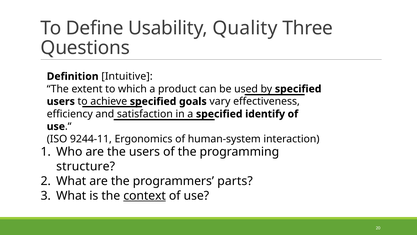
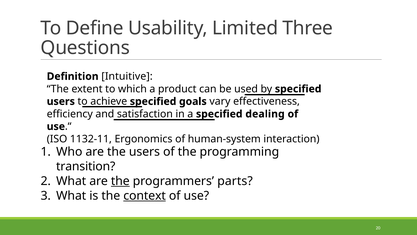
Quality: Quality -> Limited (245, 28)
identify: identify -> dealing (265, 114)
9244-11: 9244-11 -> 1132-11 (91, 139)
structure: structure -> transition (86, 166)
the underline: none -> present (120, 181)
